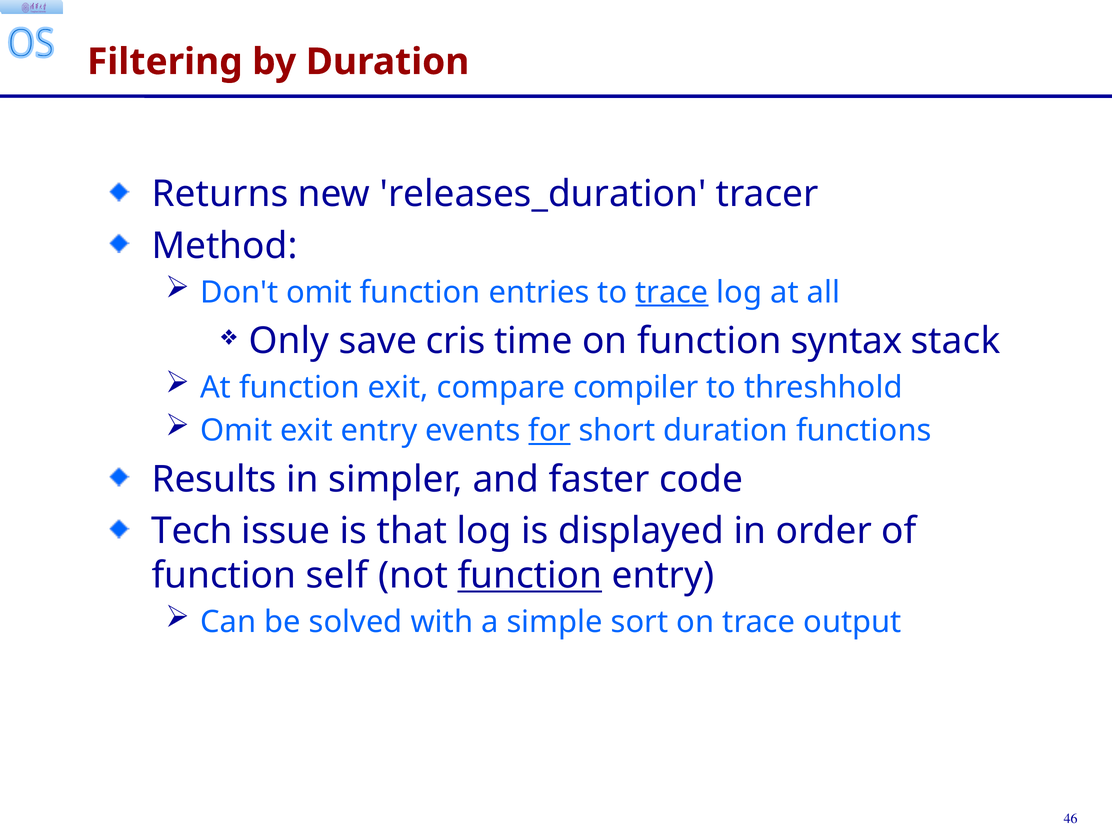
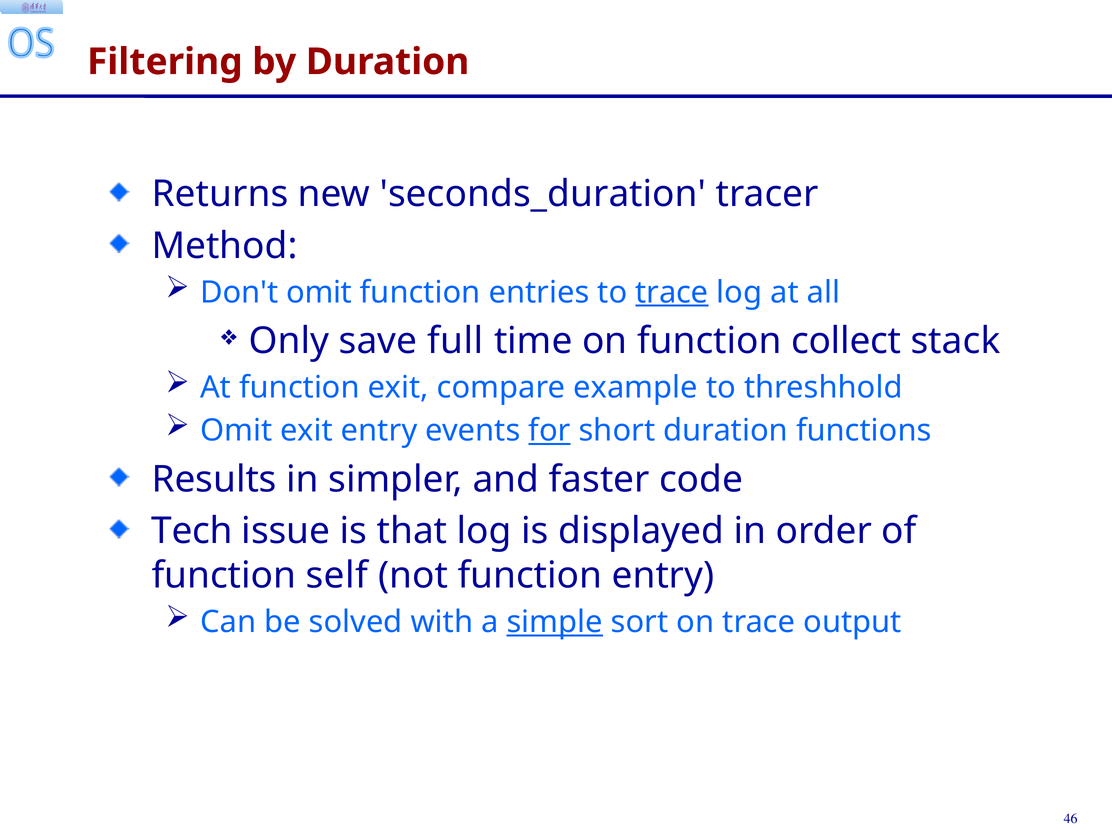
releases_duration: releases_duration -> seconds_duration (543, 194)
cris: cris -> full (455, 341)
syntax: syntax -> collect (846, 341)
compiler: compiler -> example (636, 387)
function underline: present -> none (530, 576)
simple underline: none -> present (555, 622)
